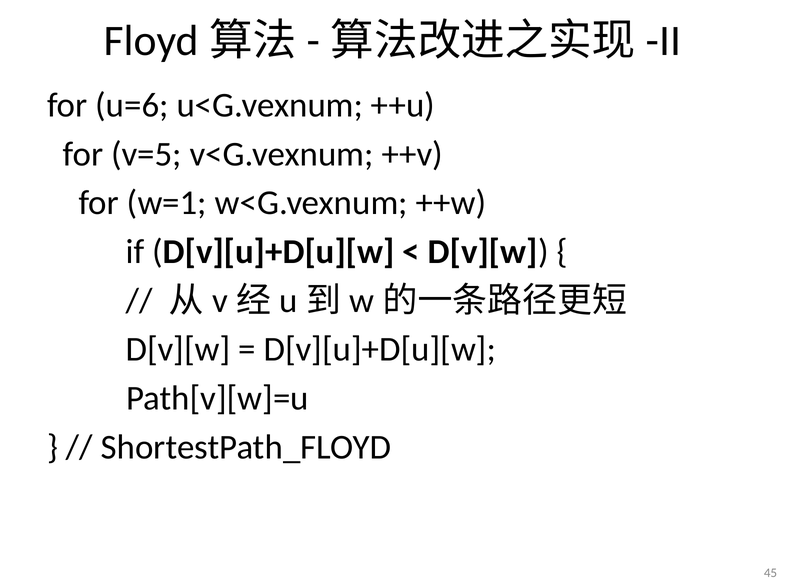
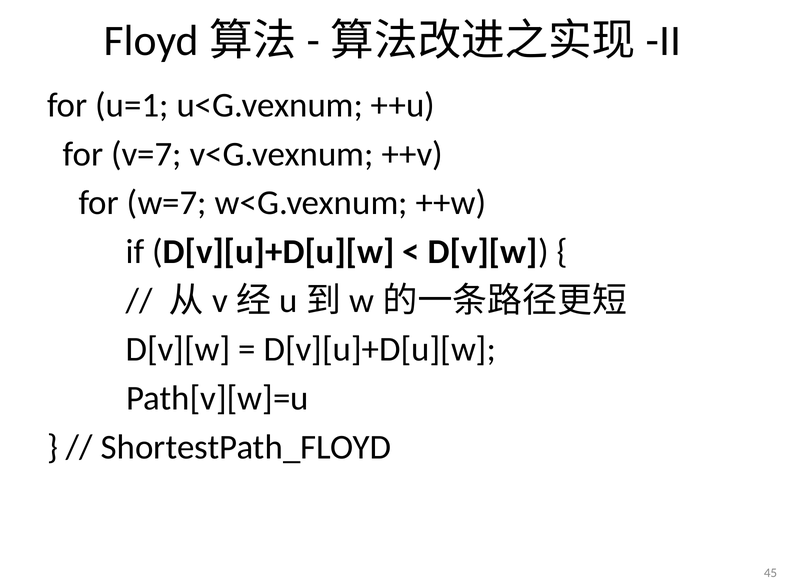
u=6: u=6 -> u=1 (132, 105)
v=5: v=5 -> v=7 (146, 154)
w=1: w=1 -> w=7 (167, 203)
